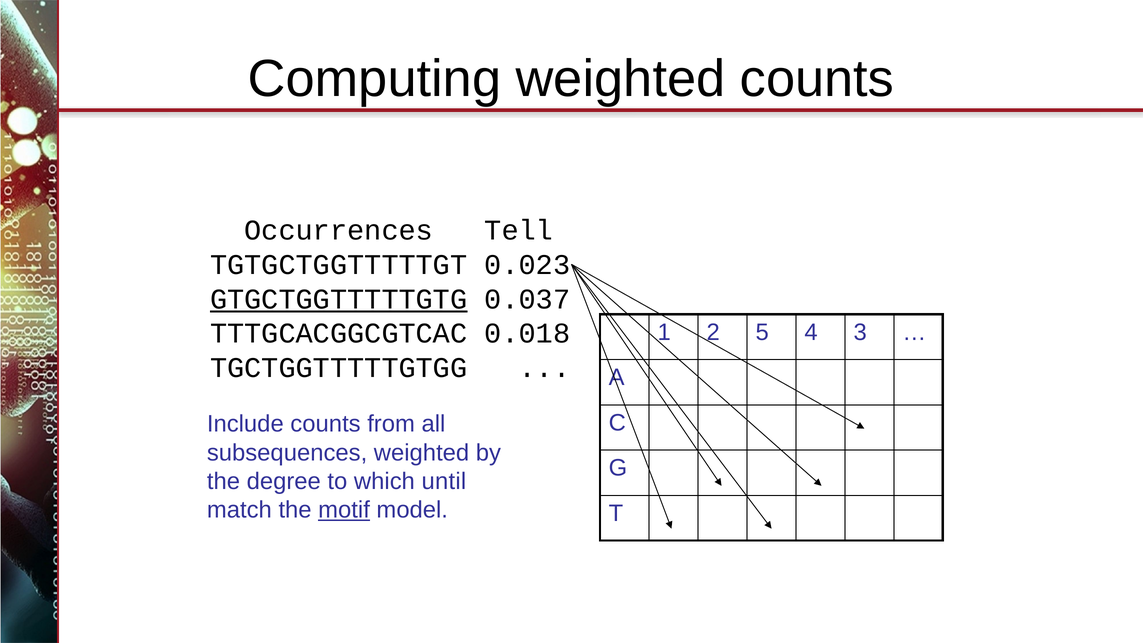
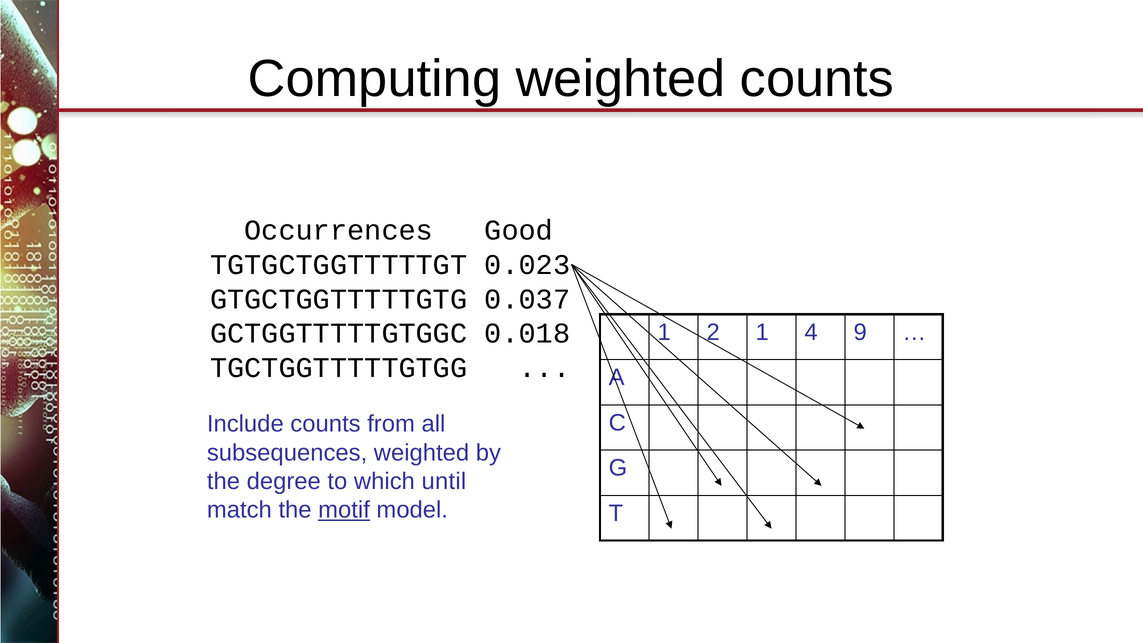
Tell: Tell -> Good (519, 230)
GTGCTGGTTTTTGTG underline: present -> none (339, 299)
2 5: 5 -> 1 (762, 332)
3: 3 -> 9 (860, 332)
TTTGCACGGCGTCAC: TTTGCACGGCGTCAC -> GCTGGTTTTTGTGGC (339, 333)
